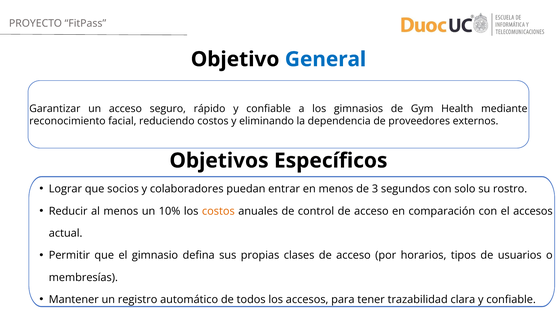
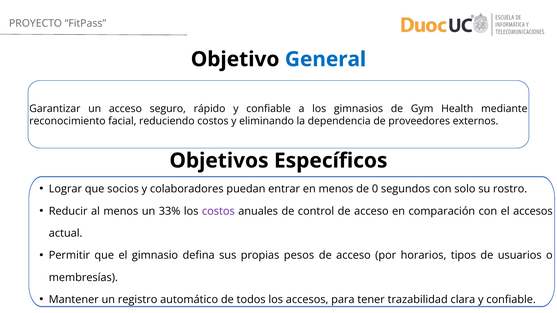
3: 3 -> 0 (375, 189)
10%: 10% -> 33% (170, 211)
costos colour: orange -> purple (218, 211)
clases: clases -> pesos (299, 256)
